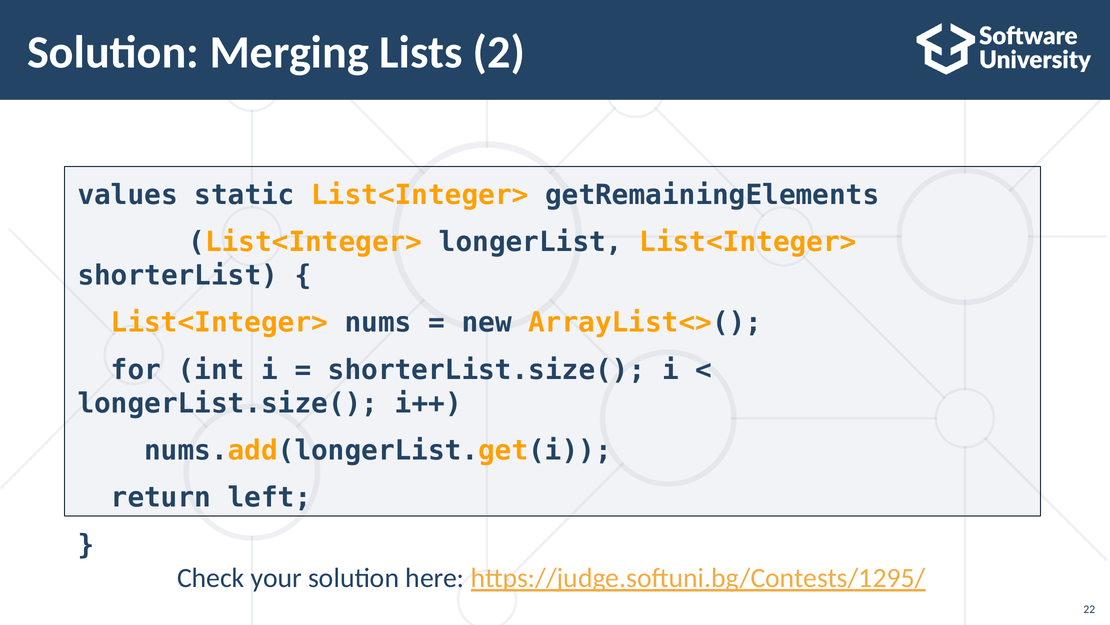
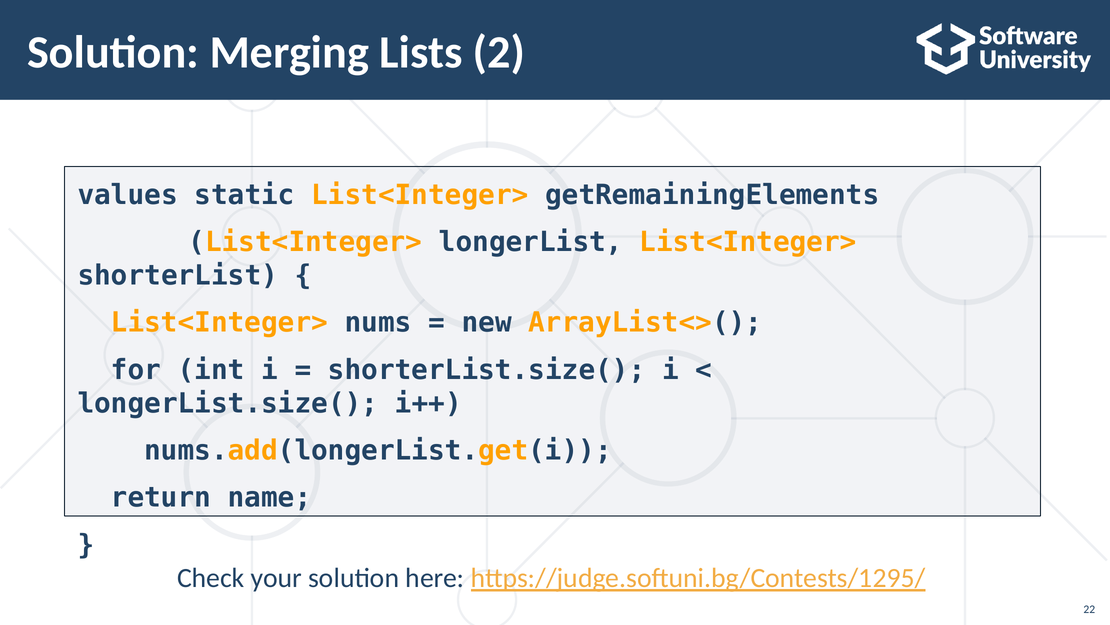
left: left -> name (269, 497)
